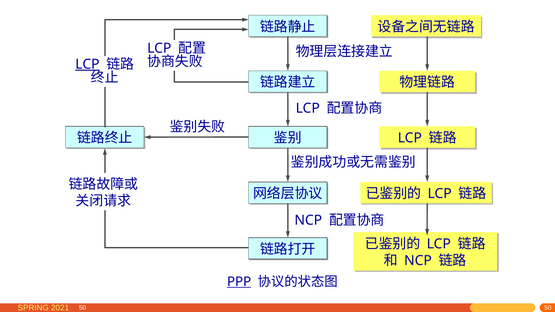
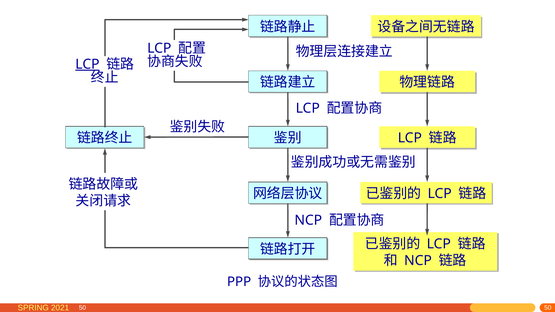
PPP underline: present -> none (239, 282)
